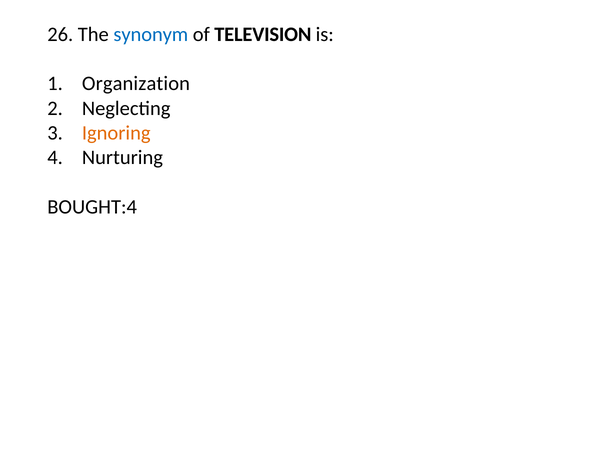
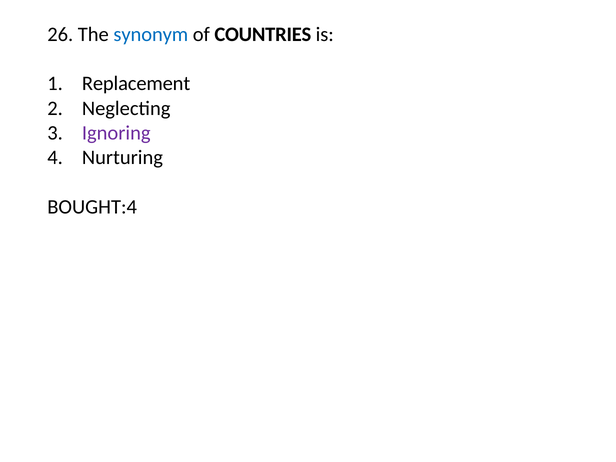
TELEVISION: TELEVISION -> COUNTRIES (263, 34)
Organization: Organization -> Replacement (136, 84)
Ignoring colour: orange -> purple (116, 133)
